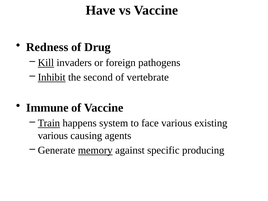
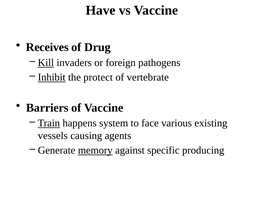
Redness: Redness -> Receives (47, 47)
second: second -> protect (98, 77)
Immune: Immune -> Barriers (47, 108)
various: various -> vessels (53, 136)
